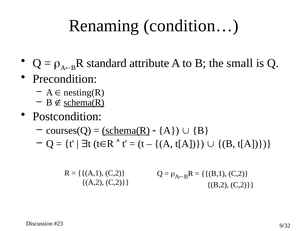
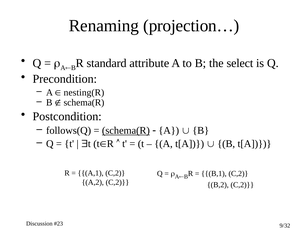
condition…: condition… -> projection… (191, 26)
small: small -> select (240, 63)
schema(R underline: present -> none (84, 103)
courses(Q: courses(Q -> follows(Q (69, 131)
